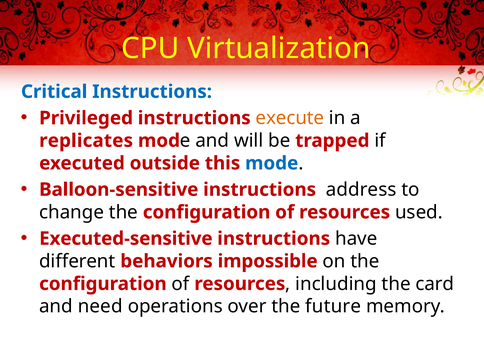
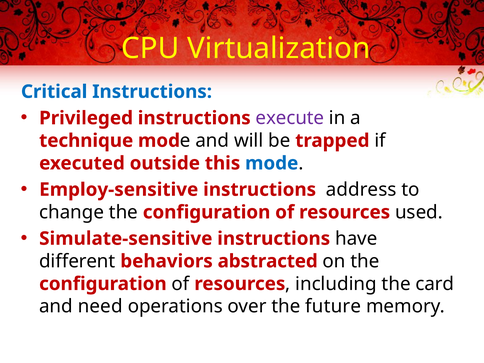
execute colour: orange -> purple (290, 118)
replicates: replicates -> technique (86, 141)
Balloon-sensitive: Balloon-sensitive -> Employ-sensitive (119, 190)
Executed-sensitive: Executed-sensitive -> Simulate-sensitive (126, 239)
impossible: impossible -> abstracted (268, 261)
